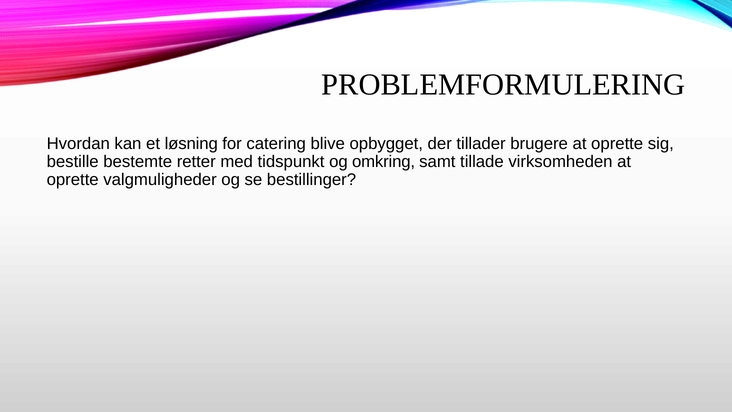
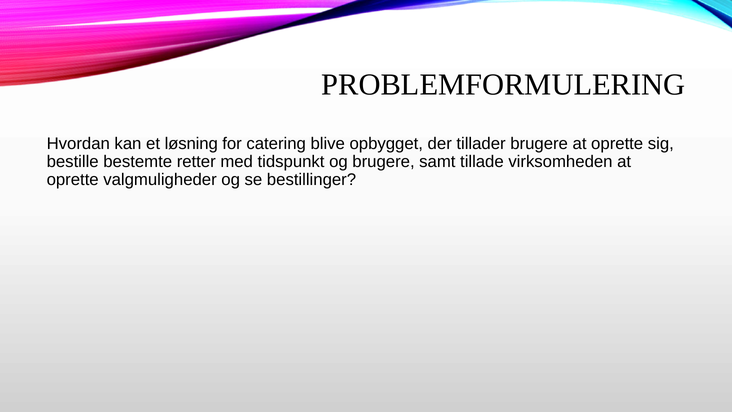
og omkring: omkring -> brugere (384, 162)
